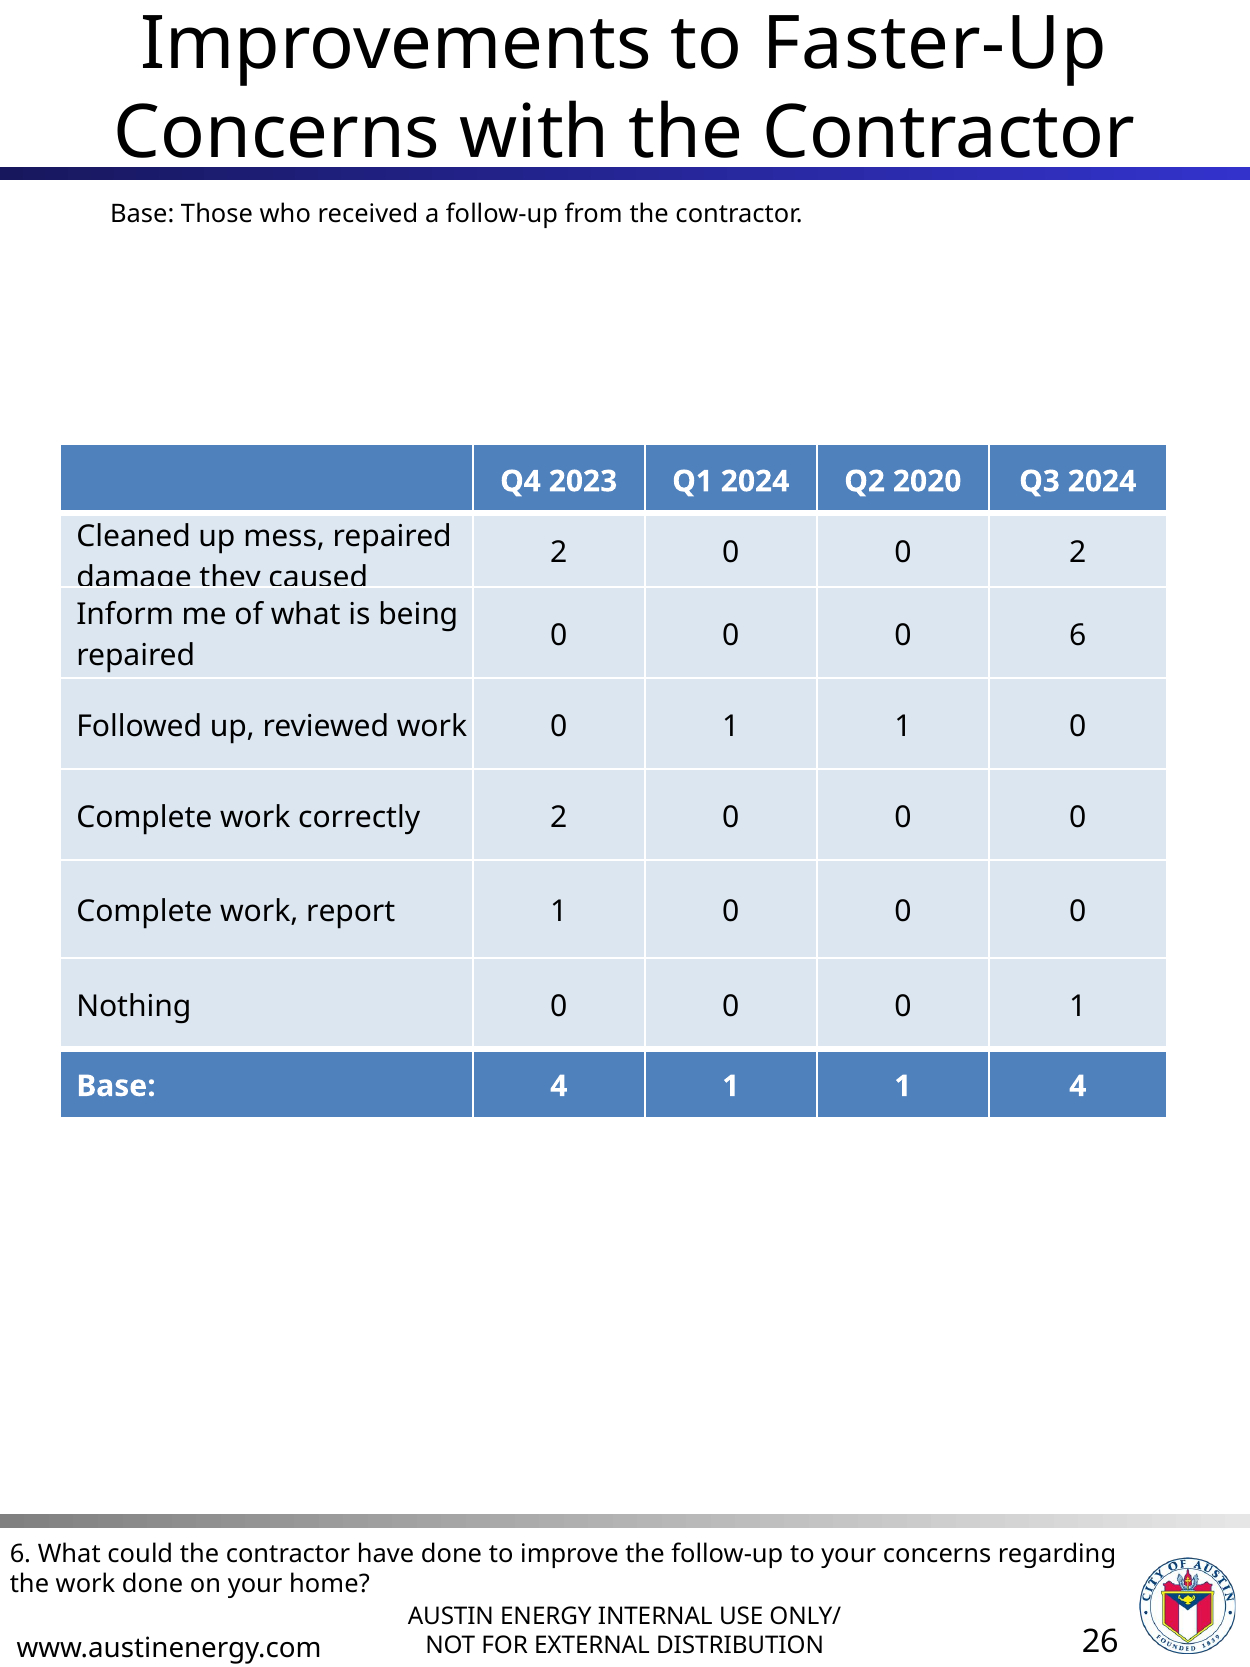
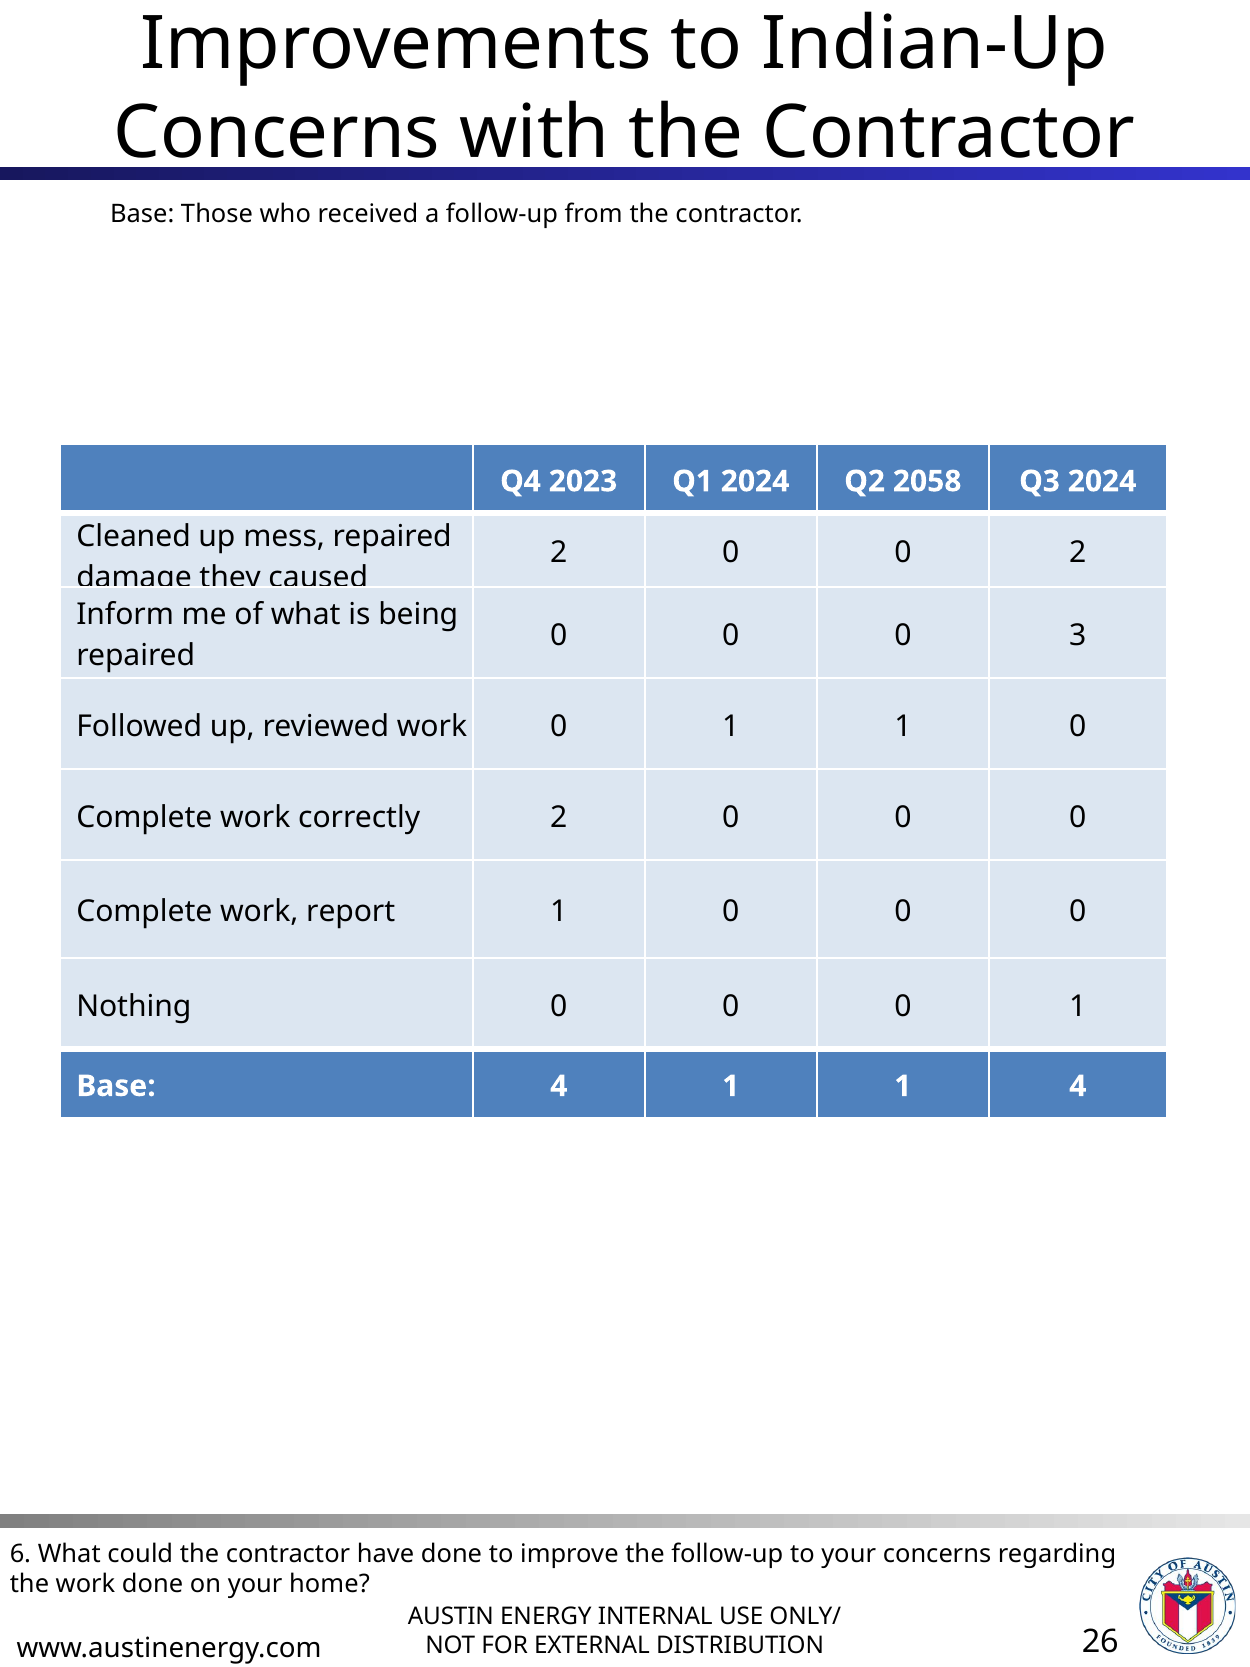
Faster-Up: Faster-Up -> Indian-Up (935, 44)
2020: 2020 -> 2058 (927, 481)
0 6: 6 -> 3 (1078, 635)
